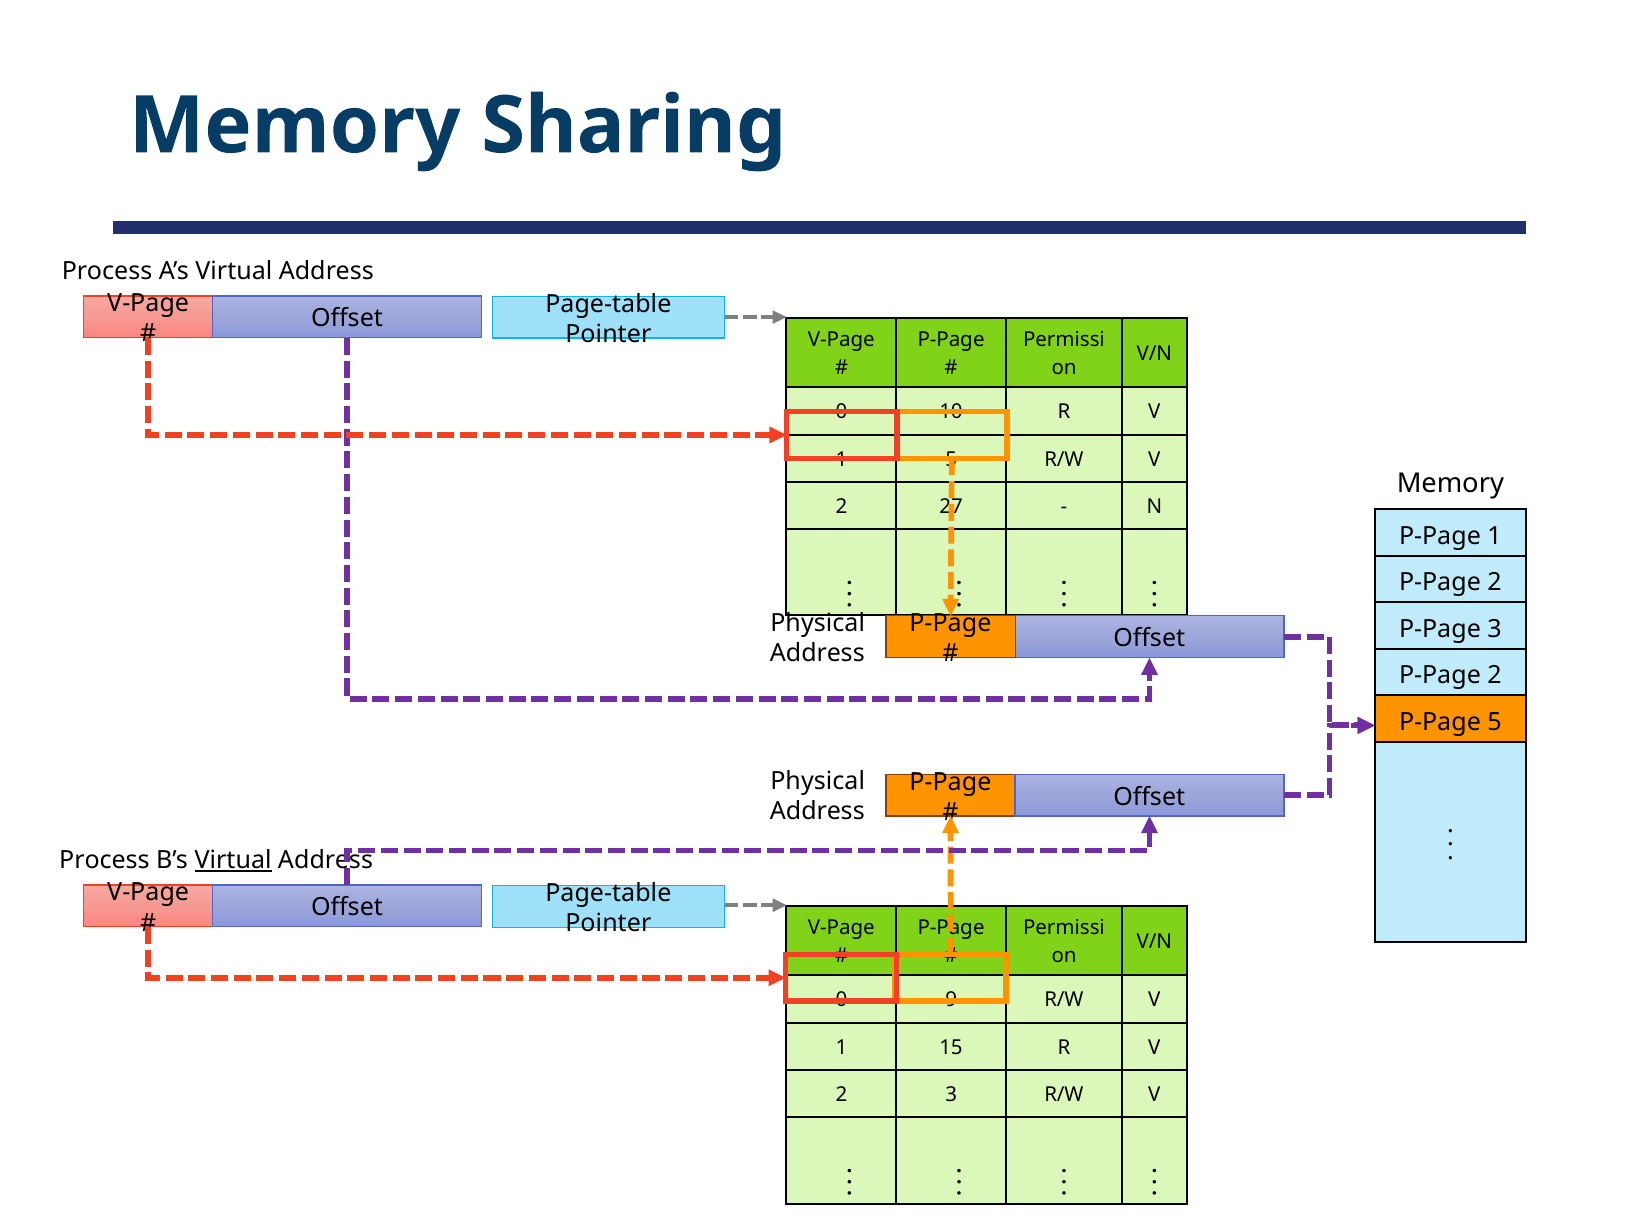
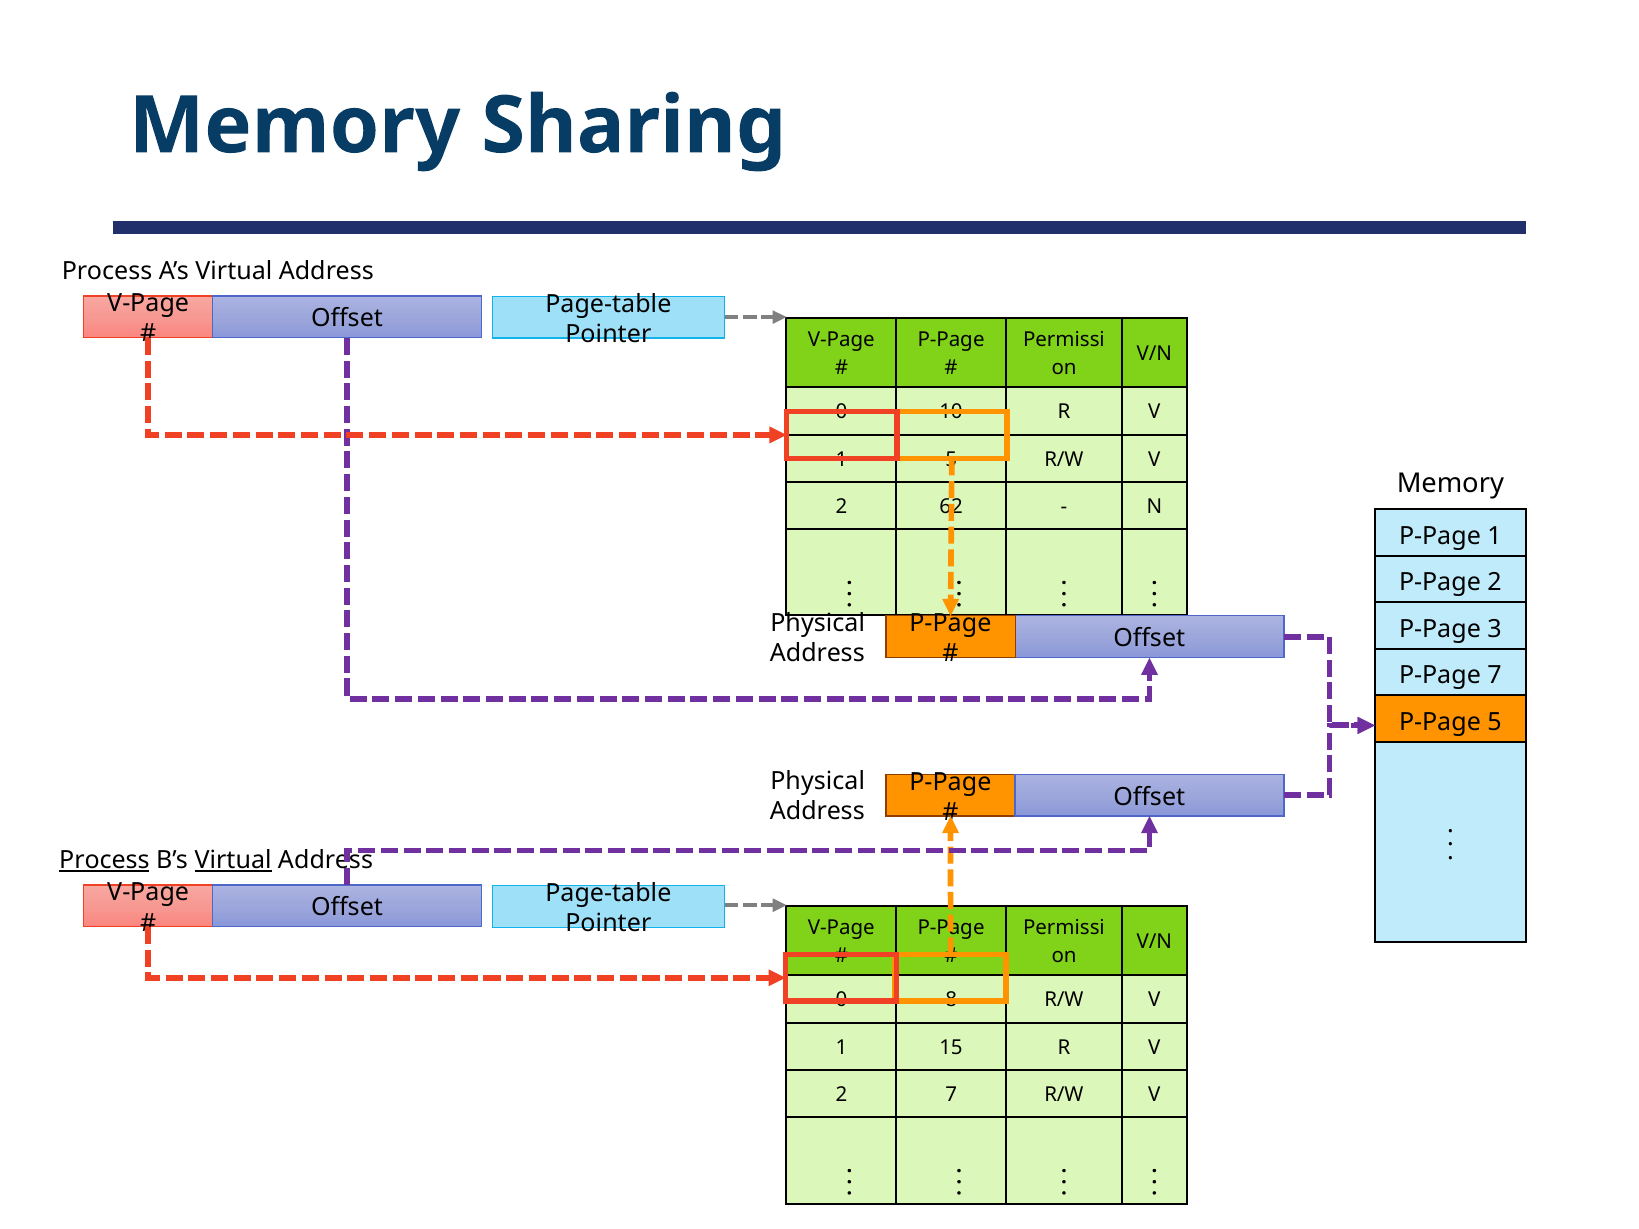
27: 27 -> 62 (951, 507)
2: 2 -> 7 (1495, 676)
Process underline: none -> present (104, 861)
9: 9 -> 8 (951, 1000)
2 3: 3 -> 7 (951, 1095)
